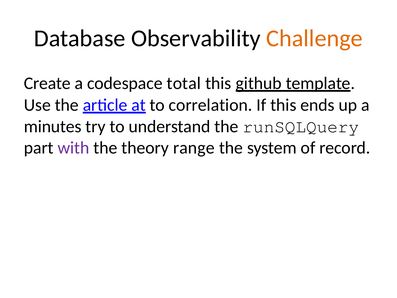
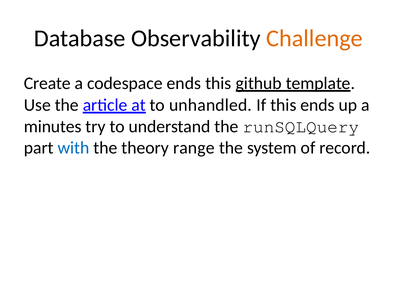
codespace total: total -> ends (184, 83)
correlation: correlation -> unhandled (210, 105)
with colour: purple -> blue (74, 148)
